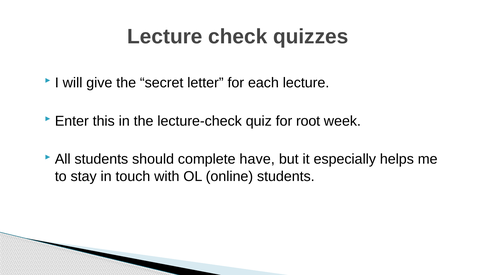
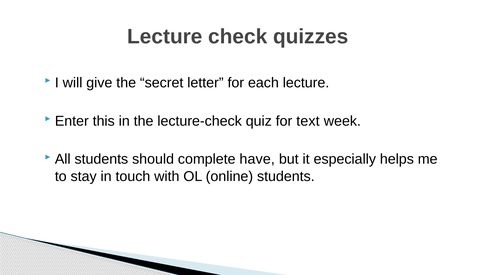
root: root -> text (308, 121)
